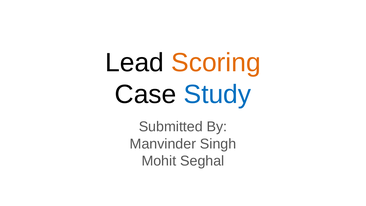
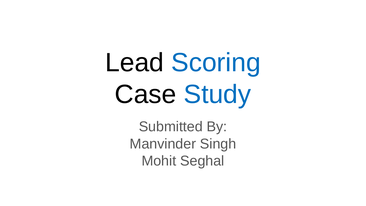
Scoring colour: orange -> blue (216, 63)
